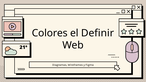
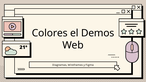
Definir: Definir -> Demos (98, 33)
